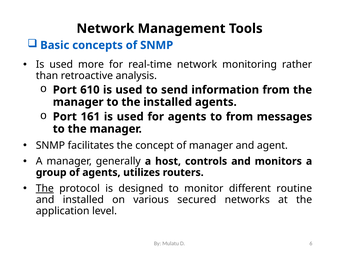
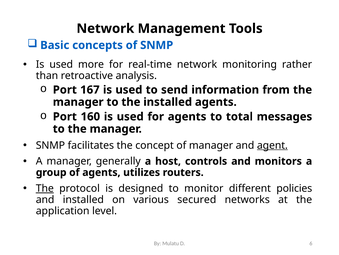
610: 610 -> 167 (90, 90)
161: 161 -> 160 (90, 116)
to from: from -> total (239, 116)
agent underline: none -> present (272, 145)
routine: routine -> policies (294, 188)
